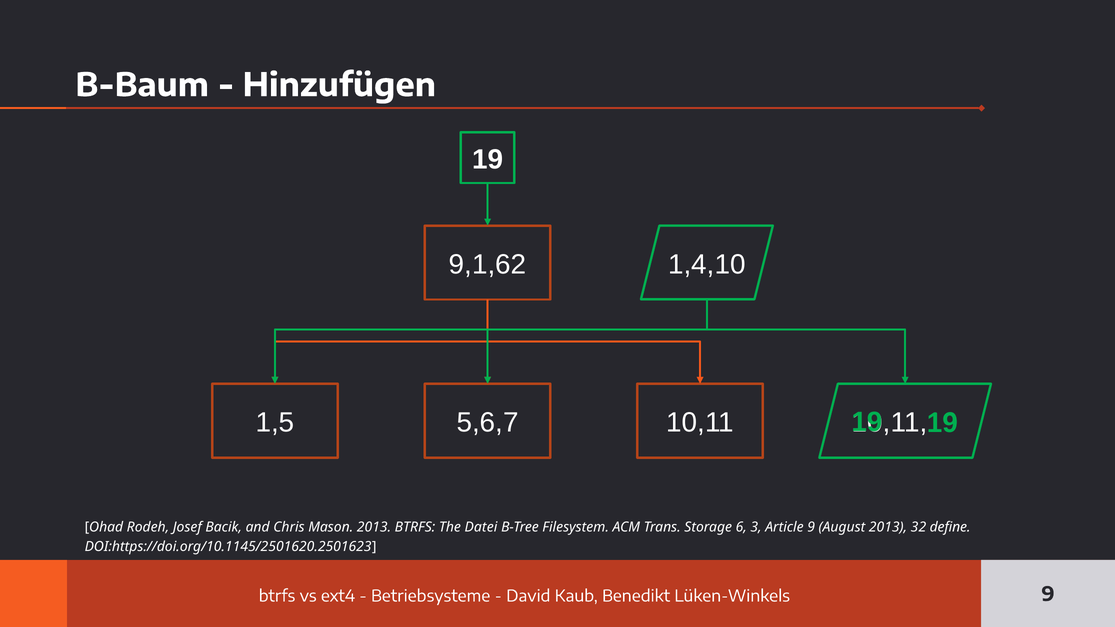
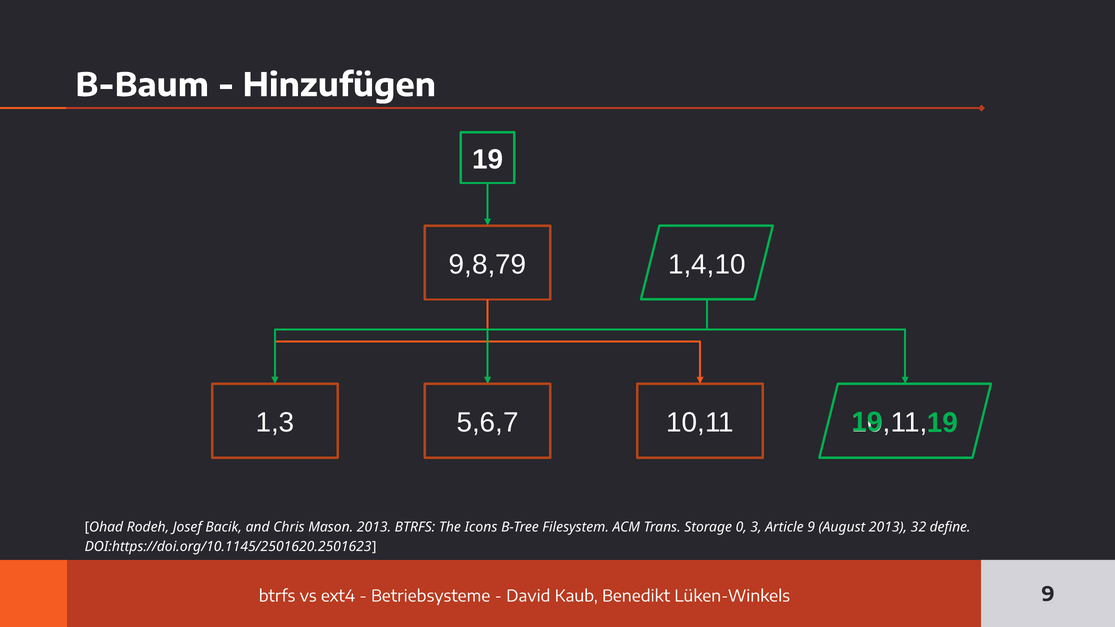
9,1,62: 9,1,62 -> 9,8,79 (488, 265)
1,5: 1,5 -> 1,3 (275, 423)
Datei: Datei -> Icons (481, 528)
6: 6 -> 0 (741, 528)
